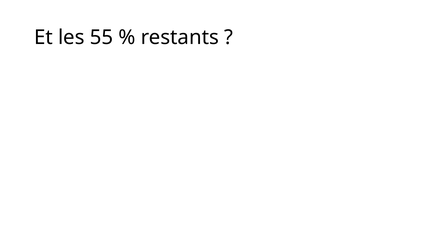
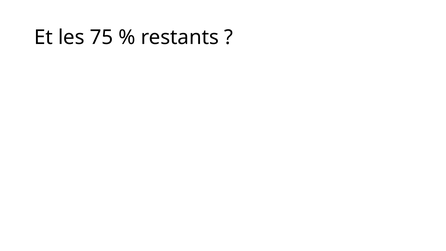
55: 55 -> 75 (102, 37)
